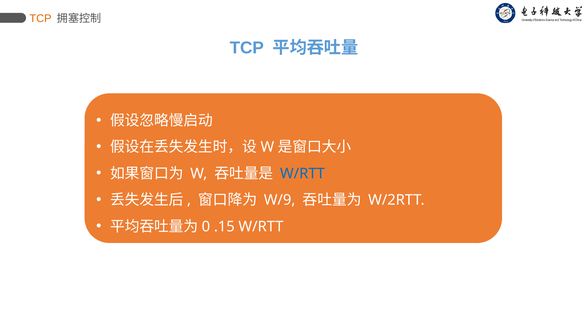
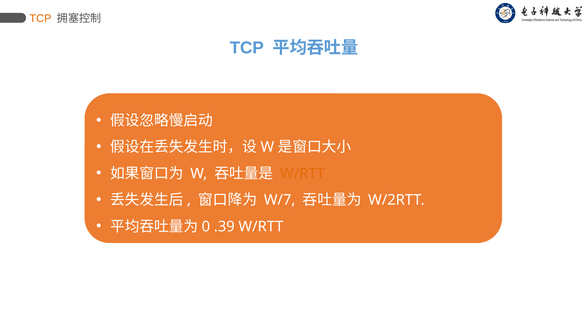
W/RTT colour: blue -> orange (302, 173)
W/9: W/9 -> W/7 (280, 200)
.15: .15 -> .39 (224, 226)
